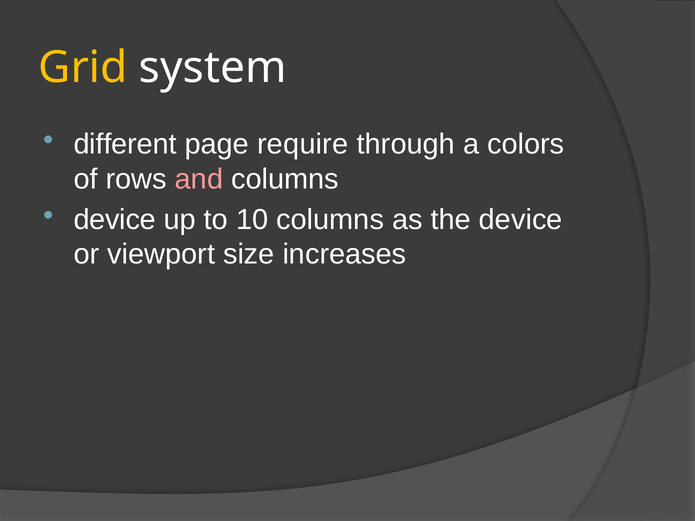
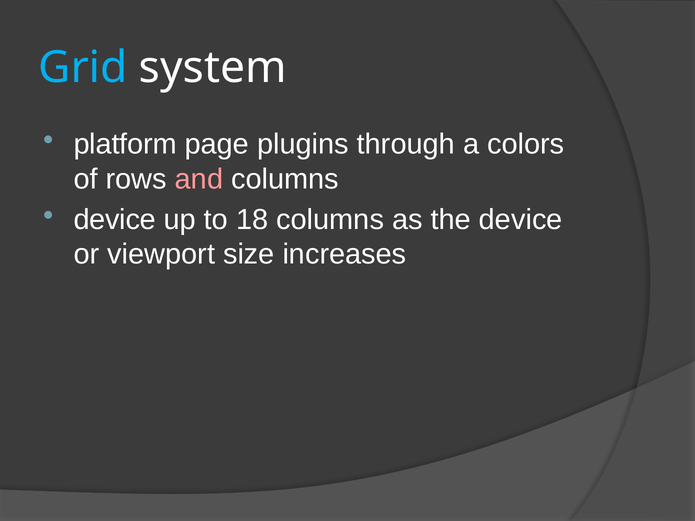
Grid colour: yellow -> light blue (83, 67)
different: different -> platform (125, 144)
require: require -> plugins (303, 144)
10: 10 -> 18 (252, 220)
